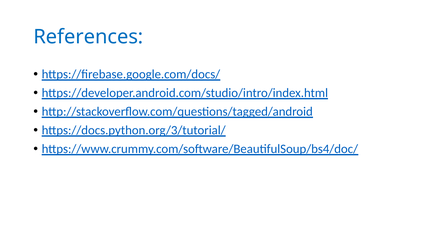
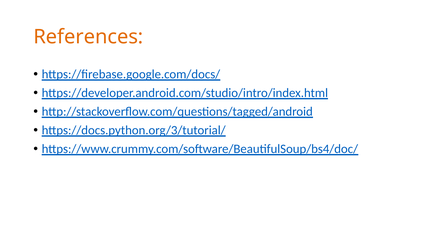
References colour: blue -> orange (88, 37)
